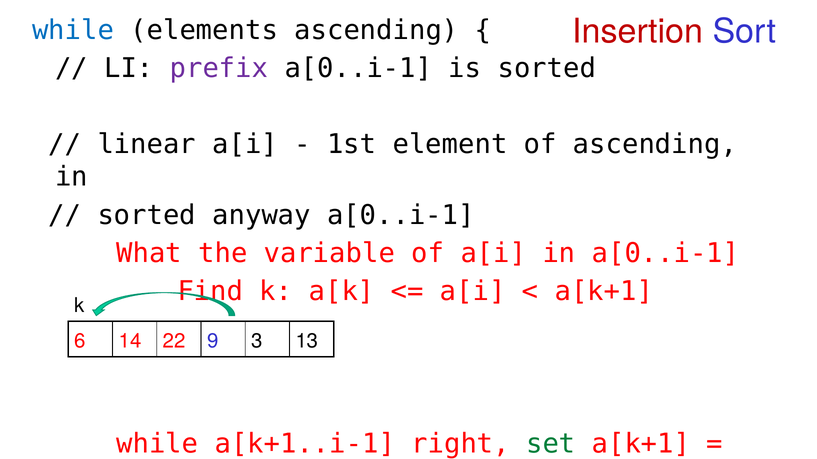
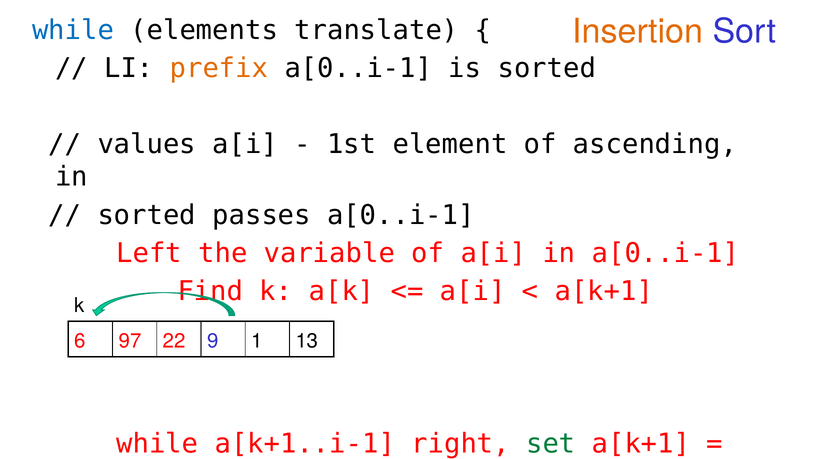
elements ascending: ascending -> translate (376, 30)
Insertion colour: red -> orange (638, 32)
prefix colour: purple -> orange (219, 68)
linear: linear -> values (147, 145)
anyway: anyway -> passes (261, 215)
What: What -> Left (149, 254)
14: 14 -> 97 (130, 341)
3: 3 -> 1 (257, 341)
